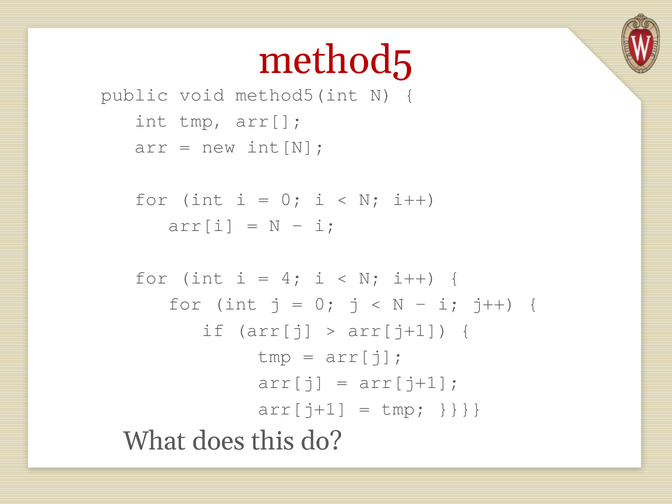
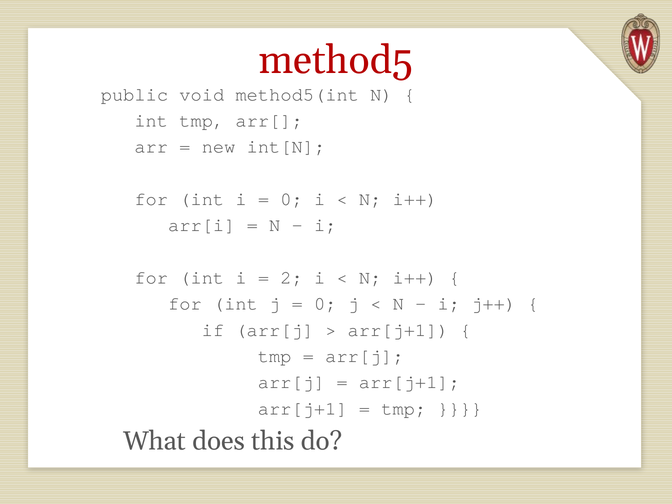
4: 4 -> 2 (292, 278)
